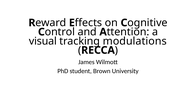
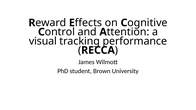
modulations: modulations -> performance (135, 41)
